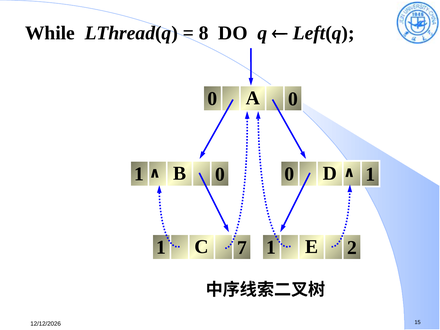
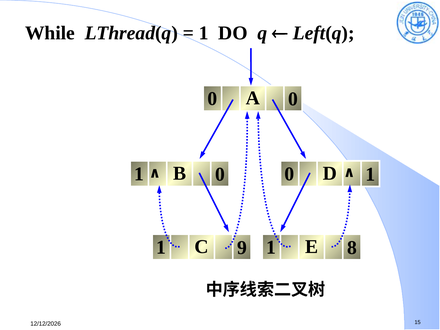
8: 8 -> 1 (204, 33)
7: 7 -> 9 (242, 248)
2: 2 -> 8 (352, 248)
